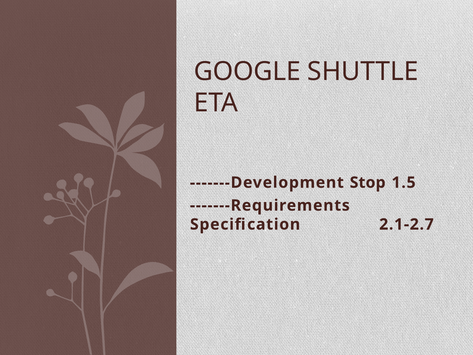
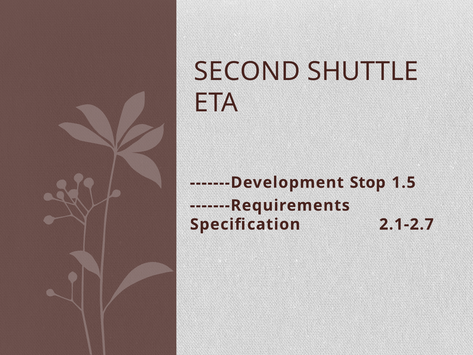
GOOGLE: GOOGLE -> SECOND (247, 71)
